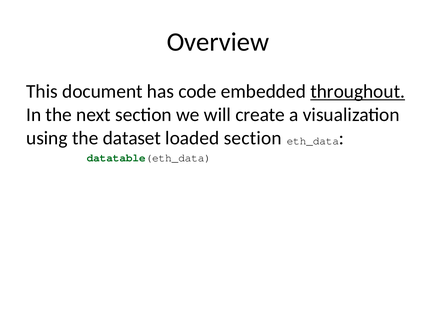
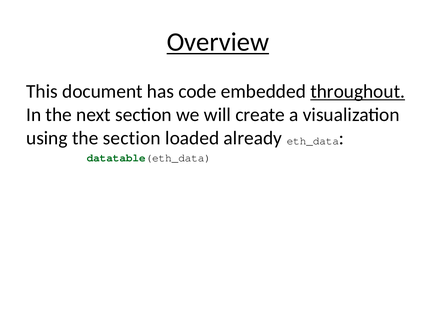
Overview underline: none -> present (218, 42)
the dataset: dataset -> section (132, 138)
loaded section: section -> already (253, 138)
